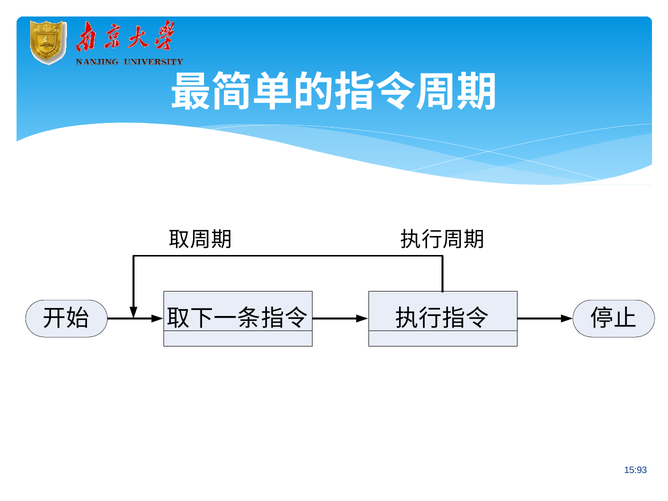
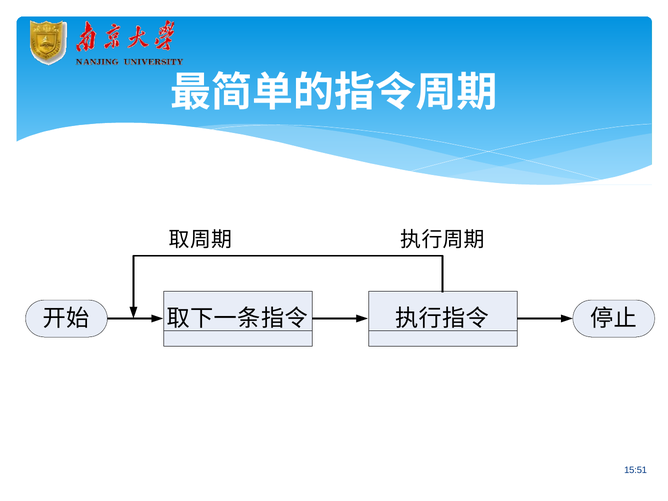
15:93: 15:93 -> 15:51 (636, 470)
